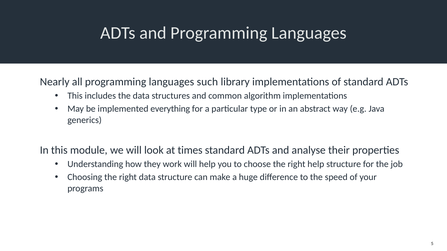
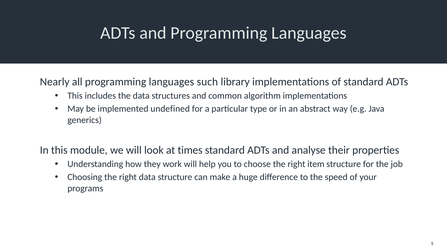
everything: everything -> undefined (170, 109)
right help: help -> item (316, 165)
